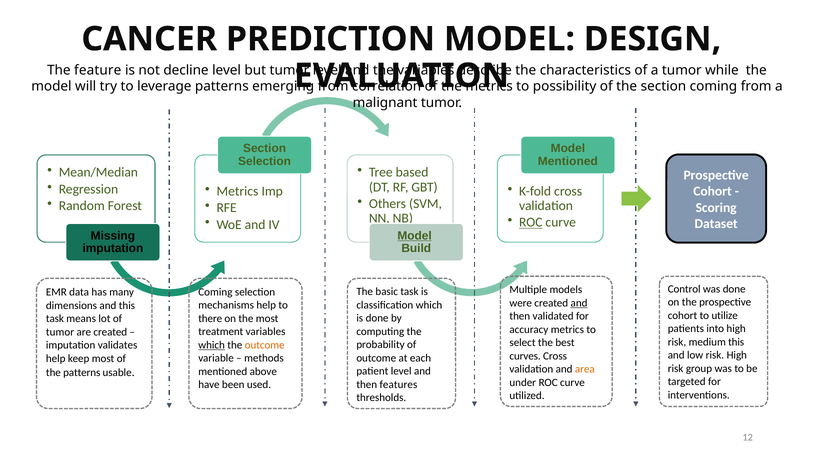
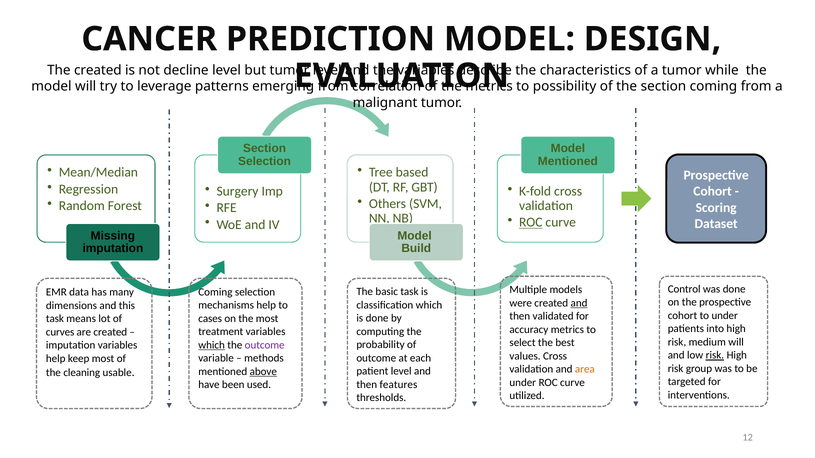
The feature: feature -> created (98, 70)
Metrics: Metrics -> Surgery (237, 191)
Model underline: present -> none (415, 236)
to utilize: utilize -> under (725, 316)
there: there -> cases (210, 319)
tumor: tumor -> curves (60, 332)
medium this: this -> will (736, 342)
outcome colour: orange -> purple (265, 345)
imputation validates: validates -> variables (118, 345)
risk underline: none -> present (715, 356)
curves: curves -> values (525, 356)
above underline: none -> present (263, 372)
the patterns: patterns -> cleaning (82, 373)
